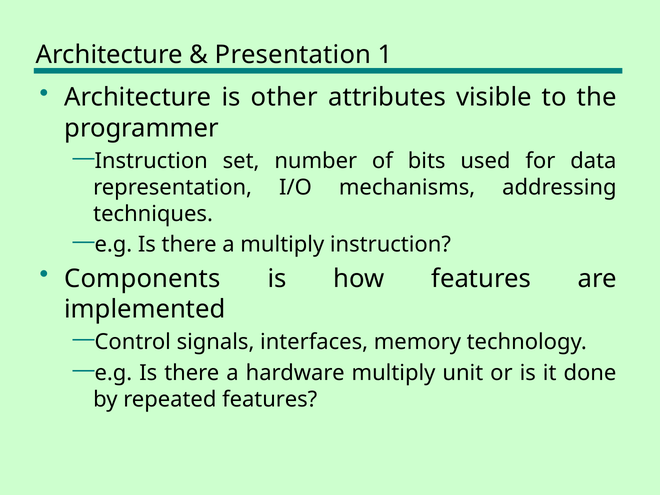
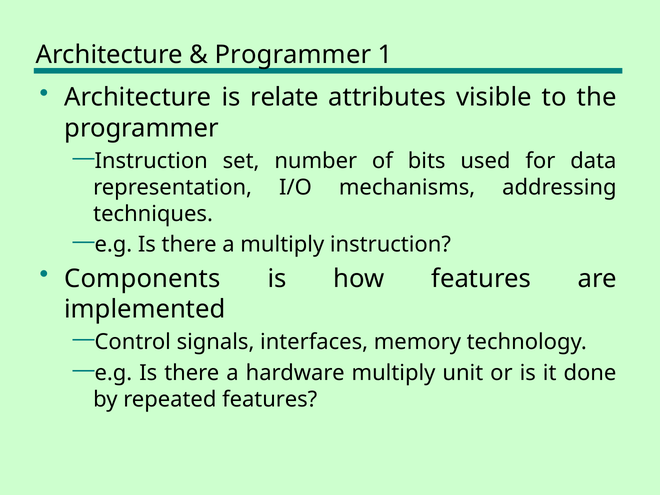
Presentation: Presentation -> Programmer (293, 55)
other: other -> relate (285, 97)
